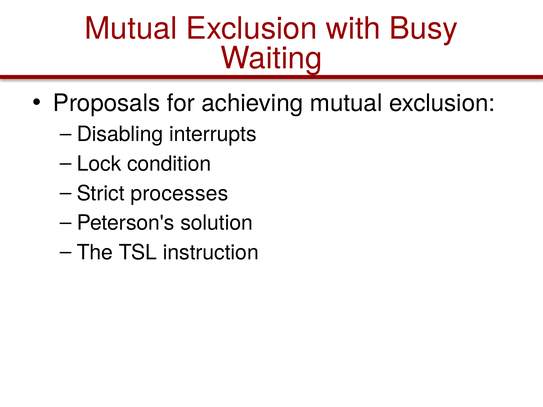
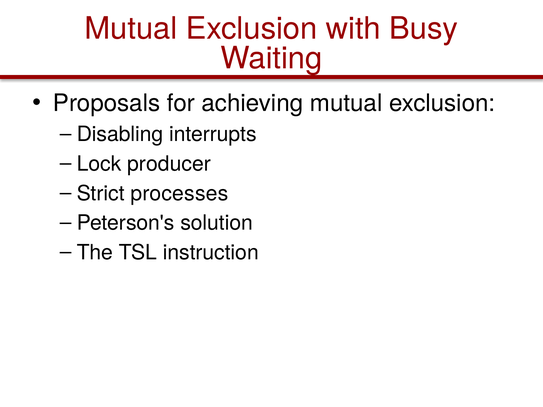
condition: condition -> producer (169, 164)
